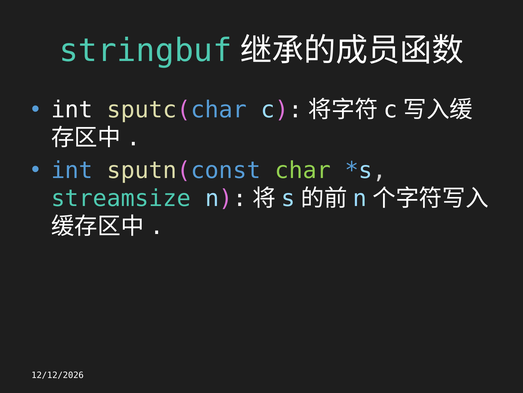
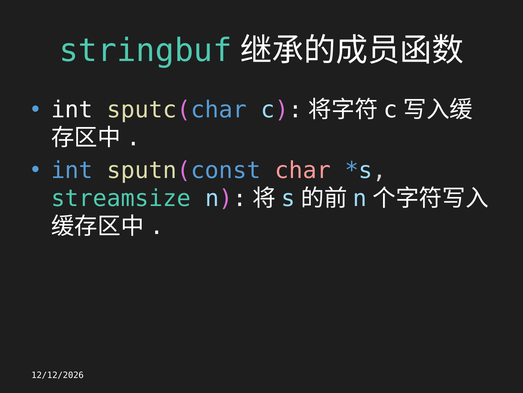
char colour: light green -> pink (303, 170)
